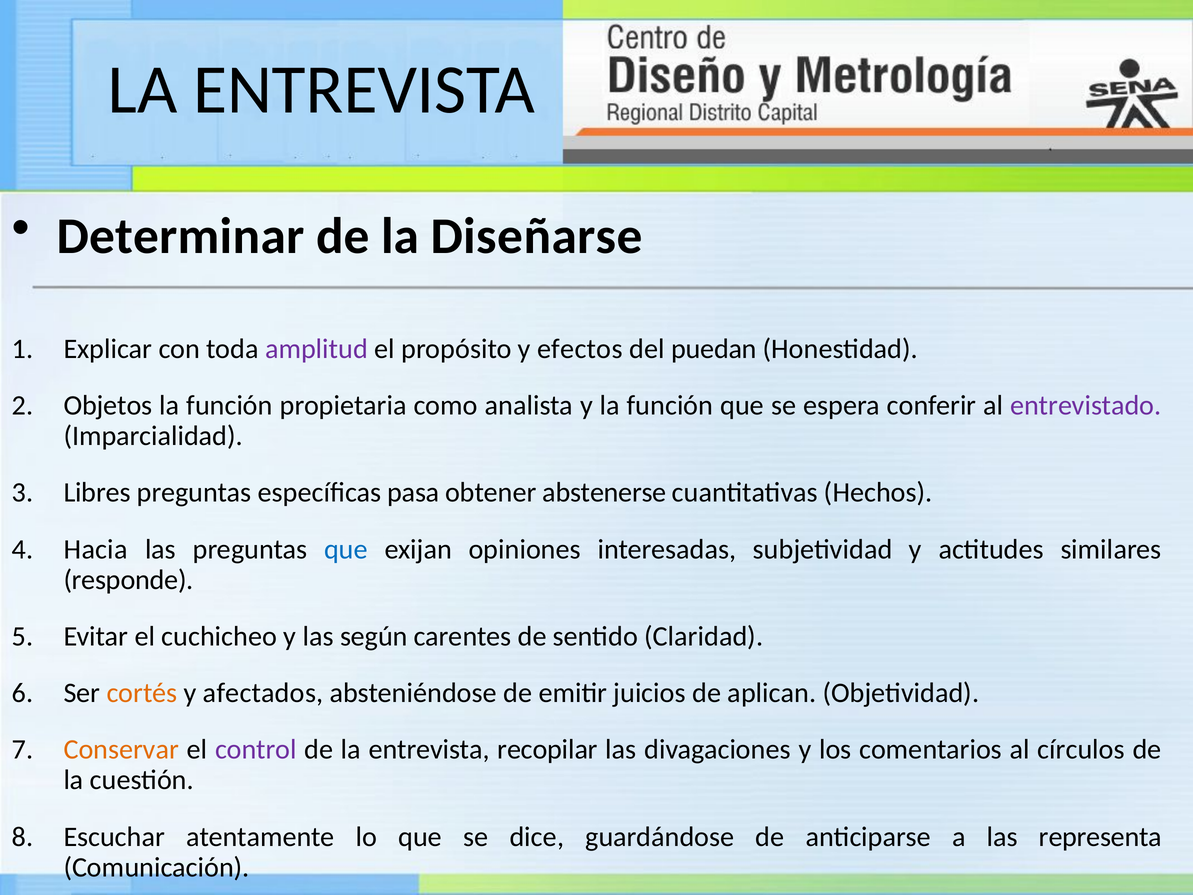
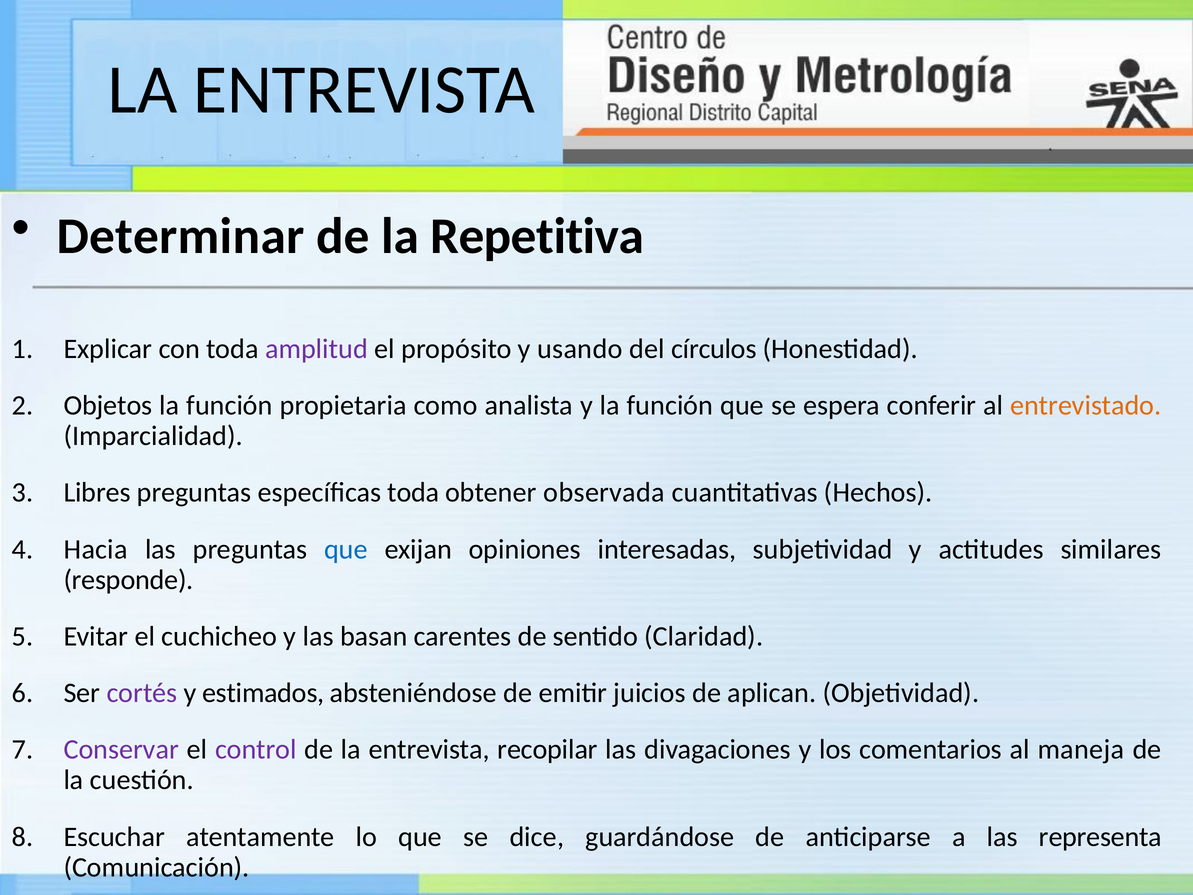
Diseñarse: Diseñarse -> Repetitiva (537, 236)
efectos: efectos -> usando (580, 349)
puedan: puedan -> círculos (714, 349)
entrevistado colour: purple -> orange (1086, 405)
específicas pasa: pasa -> toda (413, 492)
abstenerse: abstenerse -> observada (604, 492)
según: según -> basan (374, 636)
cortés colour: orange -> purple (142, 693)
afectados: afectados -> estimados (263, 693)
Conservar colour: orange -> purple (121, 749)
círculos: círculos -> maneja (1081, 749)
